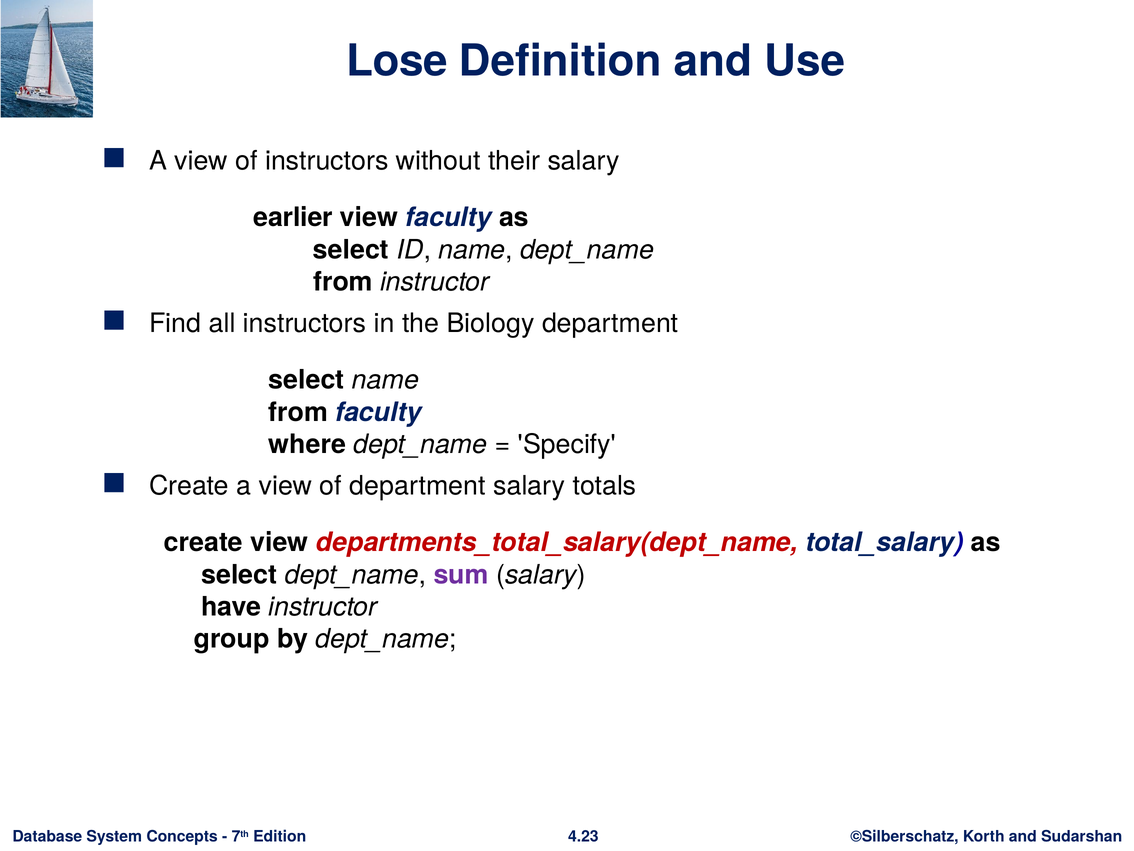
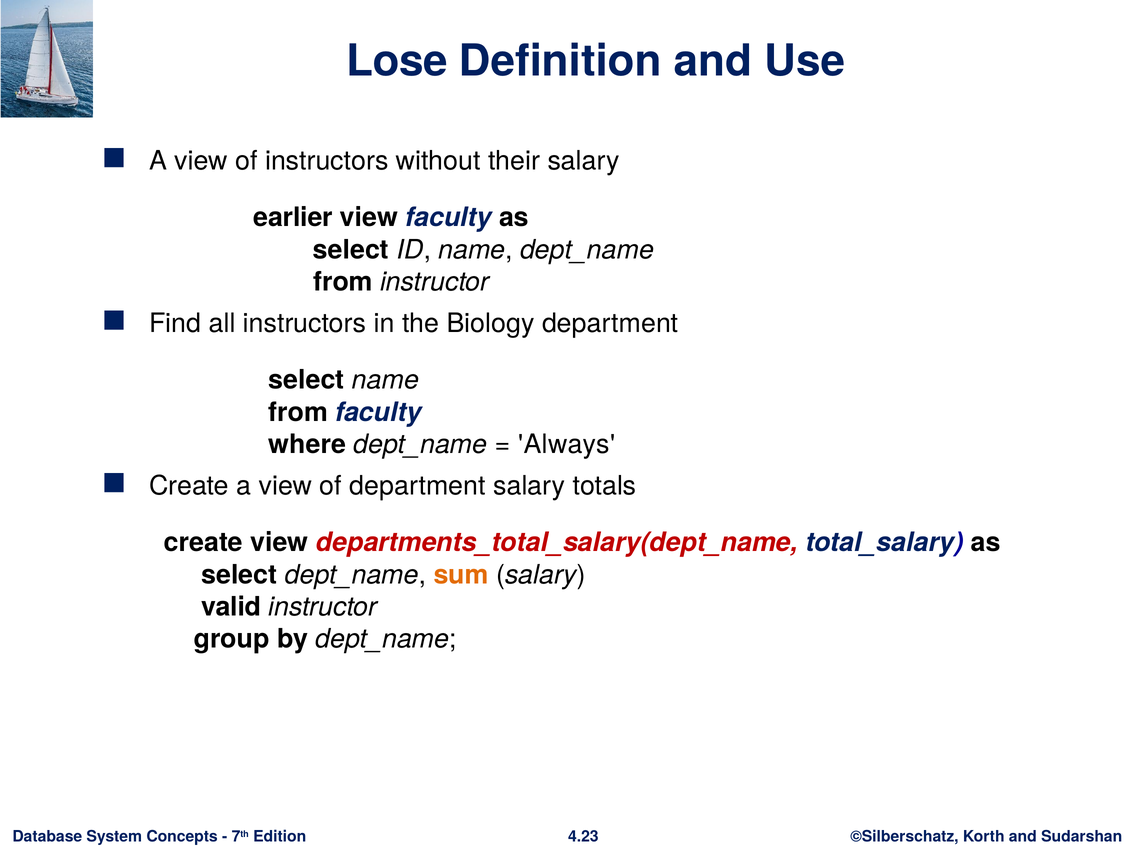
Specify: Specify -> Always (567, 444)
sum colour: purple -> orange (461, 574)
have: have -> valid (231, 607)
